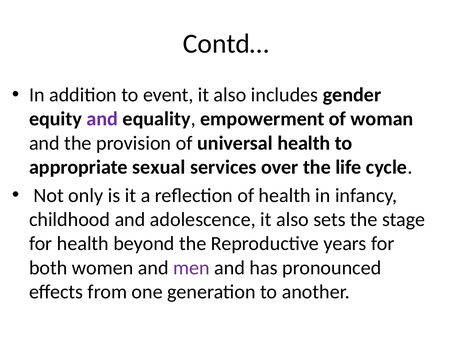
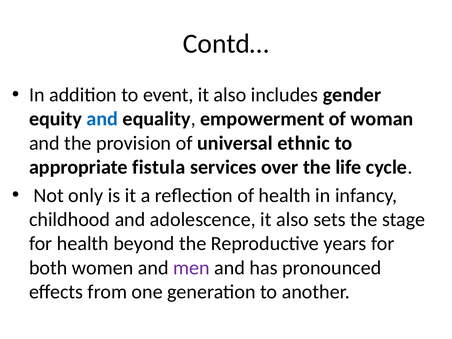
and colour: purple -> blue (102, 119)
universal health: health -> ethnic (304, 143)
sexual: sexual -> fistula (159, 167)
